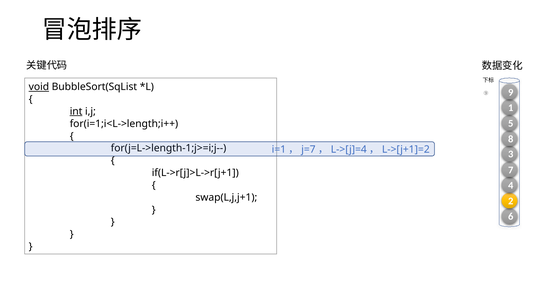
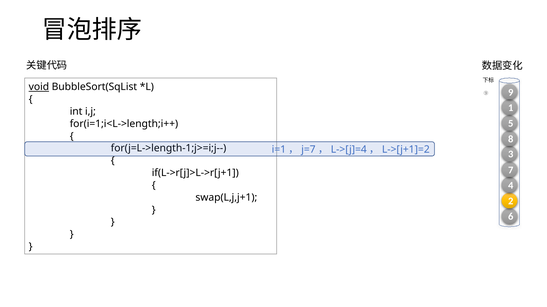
int underline: present -> none (76, 112)
